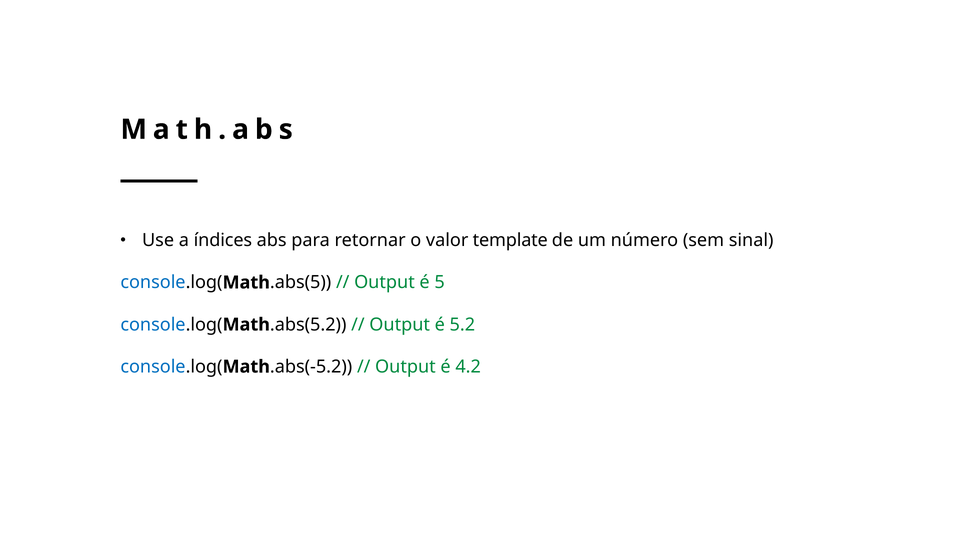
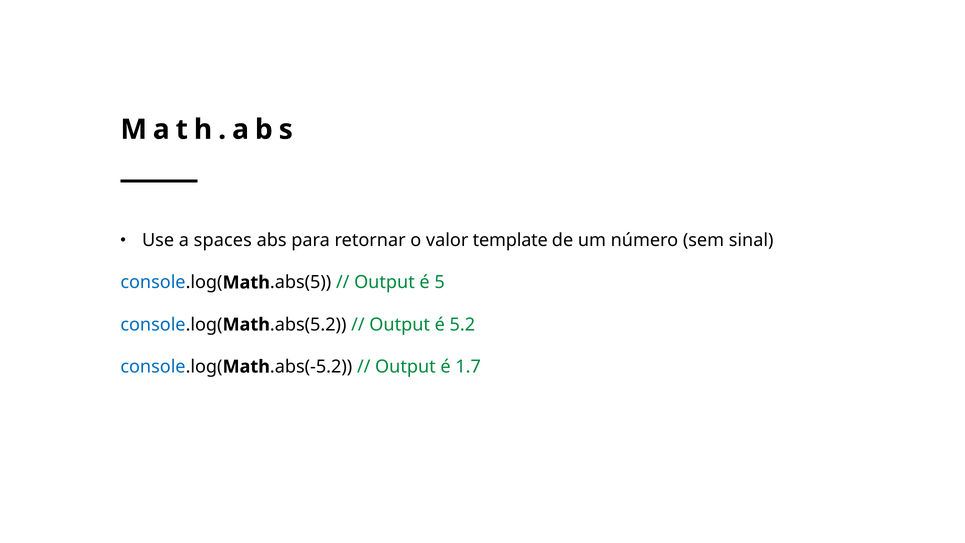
índices: índices -> spaces (223, 240)
4.2: 4.2 -> 1.7 (468, 367)
